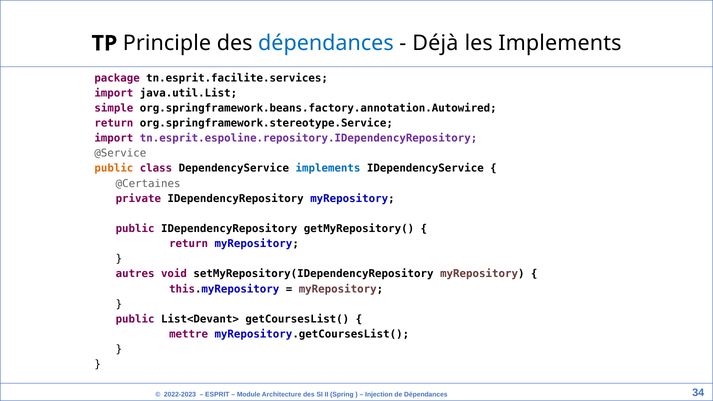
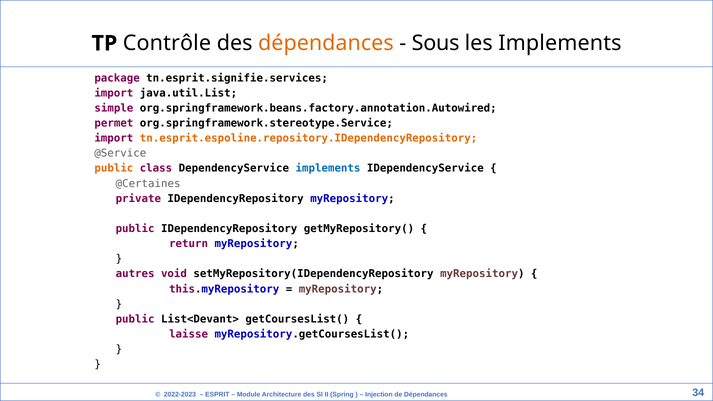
Principle: Principle -> Contrôle (167, 43)
dépendances colour: blue -> orange (326, 43)
Déjà: Déjà -> Sous (436, 43)
tn.esprit.facilite.services: tn.esprit.facilite.services -> tn.esprit.signifie.services (237, 78)
return: return -> permet (114, 123)
tn.esprit.espoline.repository.IDependencyRepository colour: purple -> orange (309, 138)
mettre: mettre -> laisse (189, 334)
